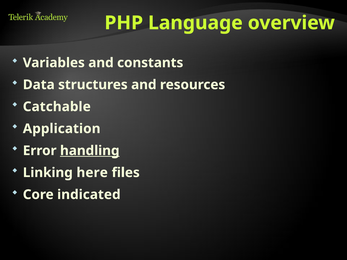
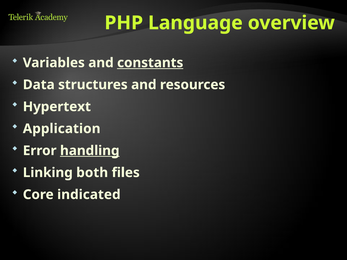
constants underline: none -> present (150, 63)
Catchable: Catchable -> Hypertext (57, 107)
here: here -> both (92, 173)
